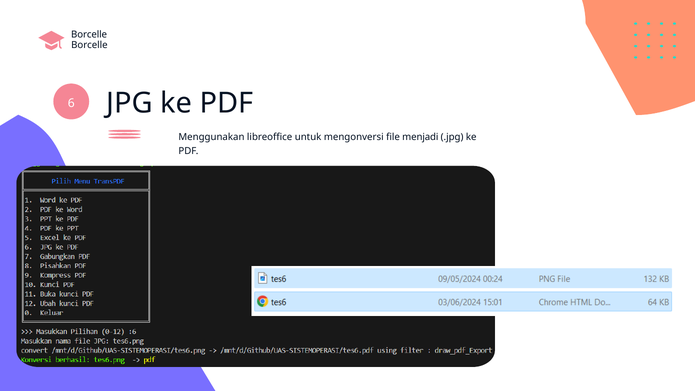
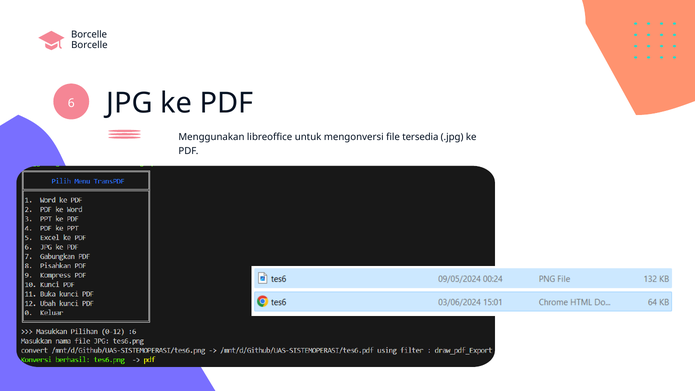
menjadi: menjadi -> tersedia (420, 137)
